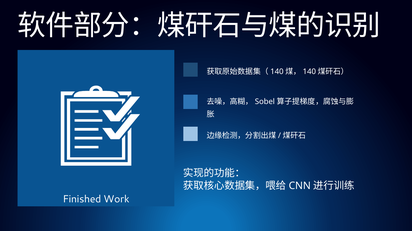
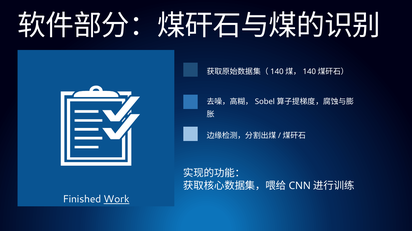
Work underline: none -> present (116, 200)
